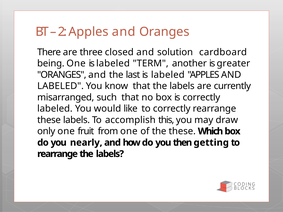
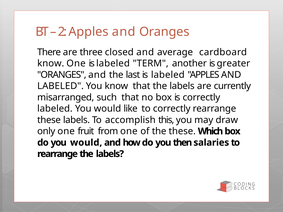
solution: solution -> average (175, 52)
being: being -> know (51, 63)
do you nearly: nearly -> would (86, 143)
getting: getting -> salaries (211, 143)
